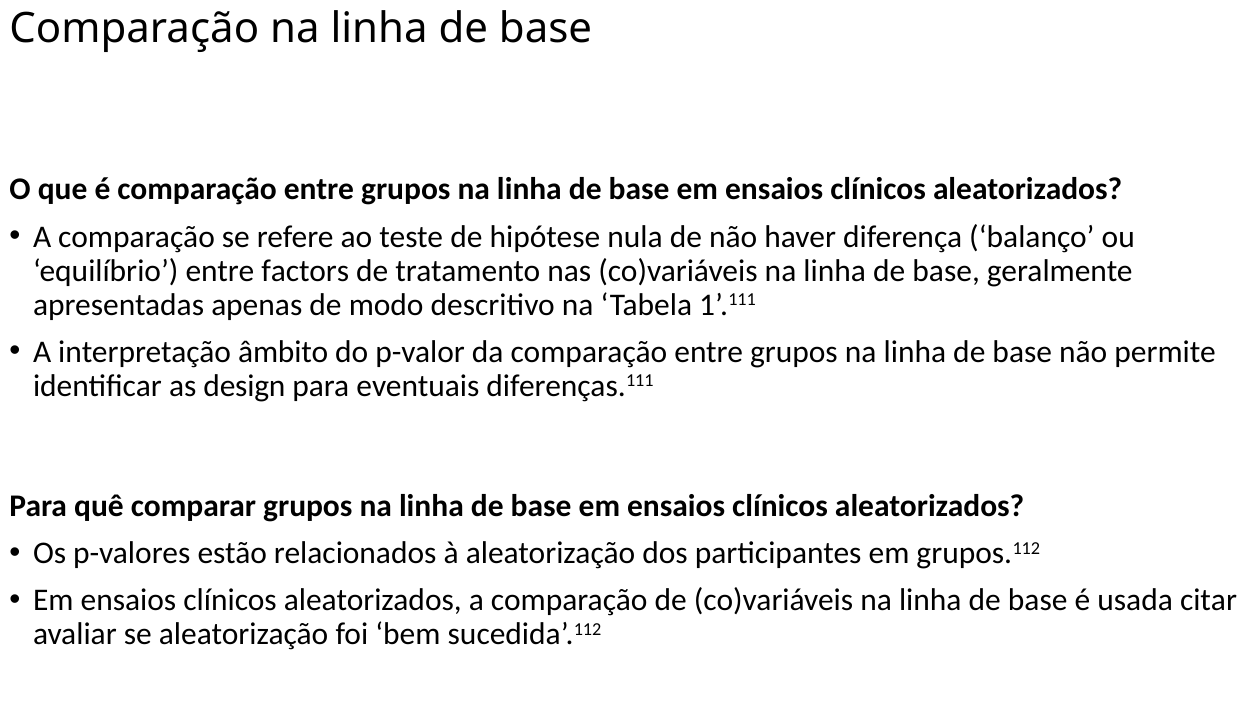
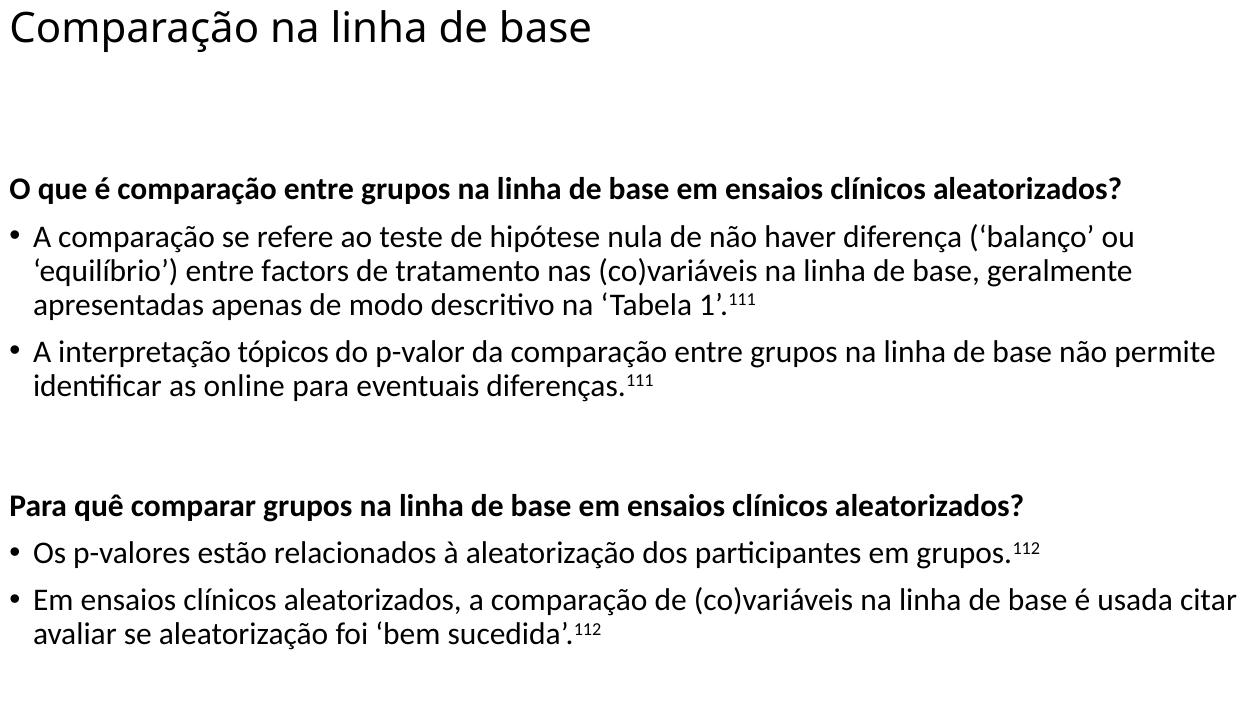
âmbito: âmbito -> tópicos (283, 352)
design: design -> online (244, 386)
